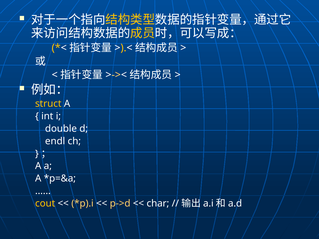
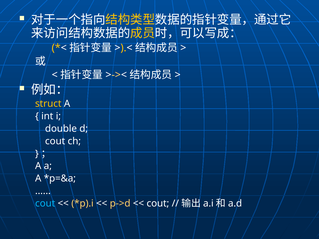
endl: endl -> cout (55, 141)
cout colour: yellow -> light blue (45, 204)
char: char -> cout (158, 204)
